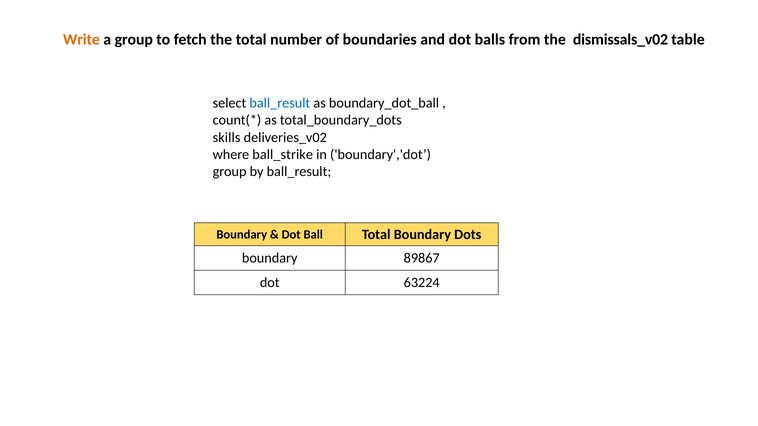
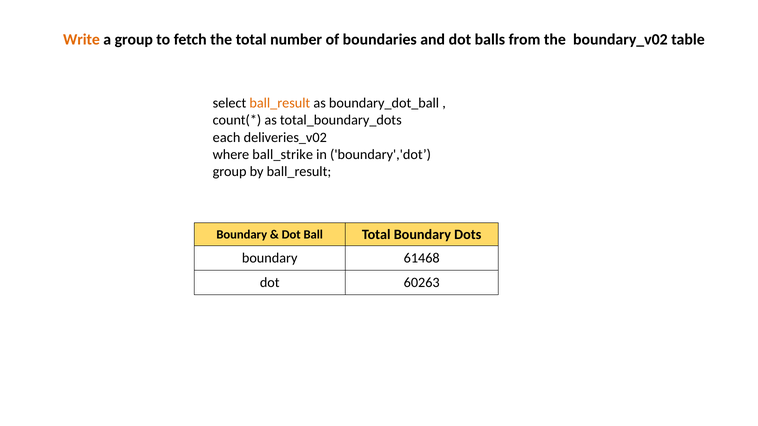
dismissals_v02: dismissals_v02 -> boundary_v02 (620, 39)
ball_result colour: blue -> orange (280, 103)
skills: skills -> each (227, 137)
89867: 89867 -> 61468 (422, 258)
63224: 63224 -> 60263 (422, 283)
